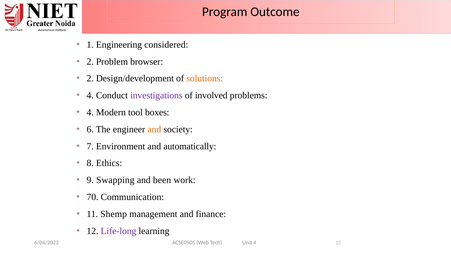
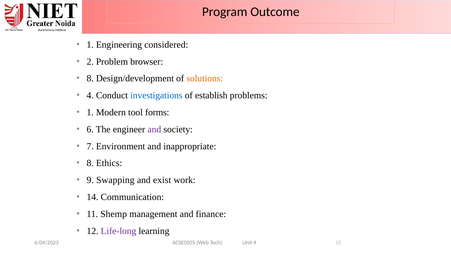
2: 2 -> 8 (90, 78)
investigations colour: purple -> blue (156, 95)
involved: involved -> establish (211, 95)
4: 4 -> 1 (90, 112)
boxes: boxes -> forms (157, 112)
and colour: orange -> purple (154, 129)
automatically: automatically -> inappropriate (190, 146)
been: been -> exist (162, 180)
70: 70 -> 14 (93, 197)
